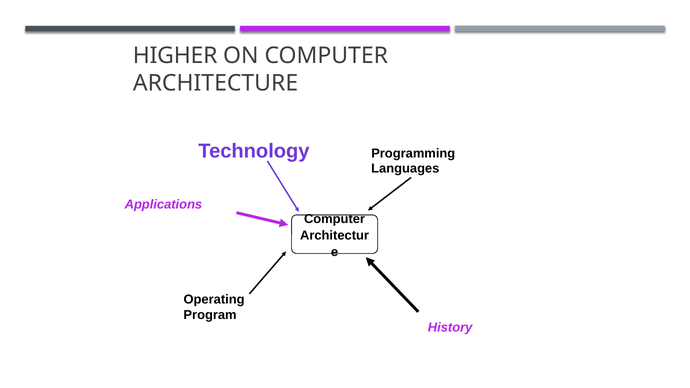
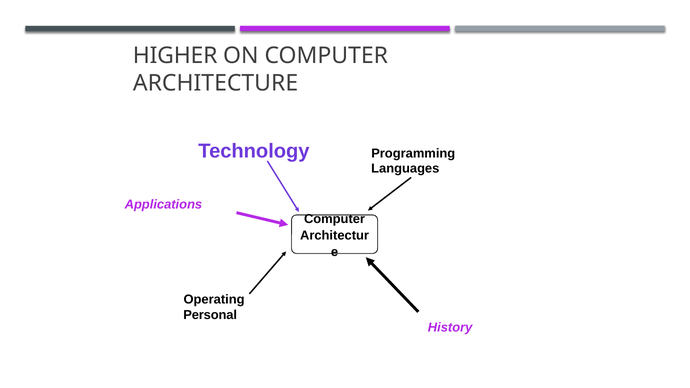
Program: Program -> Personal (210, 315)
